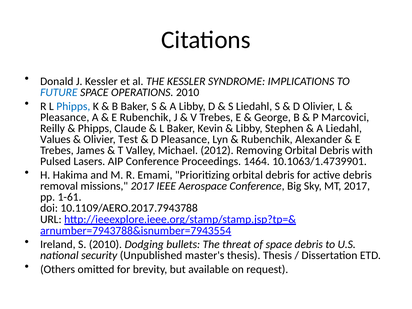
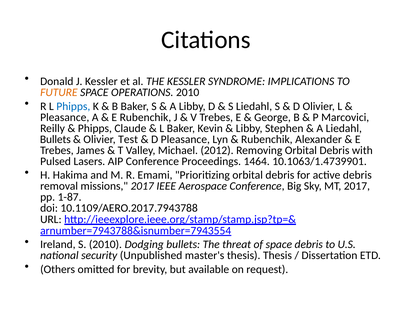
FUTURE colour: blue -> orange (59, 92)
Values: Values -> Bullets (55, 139)
1-61: 1-61 -> 1-87 (70, 197)
